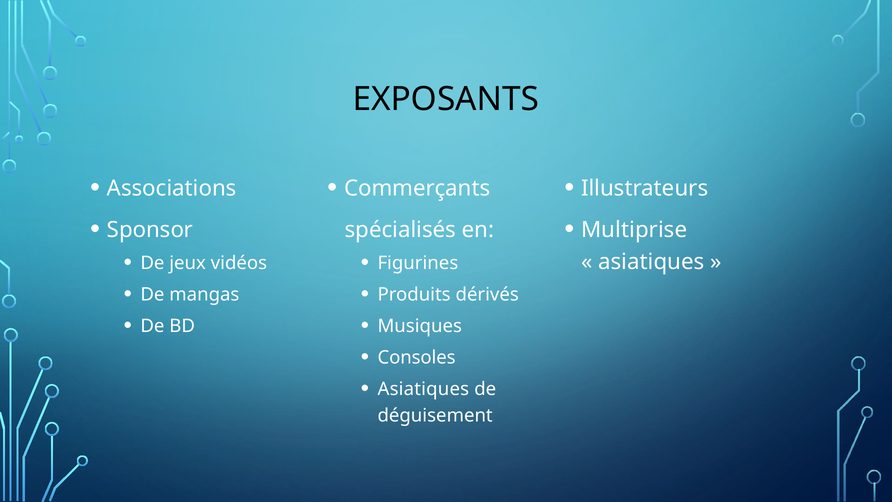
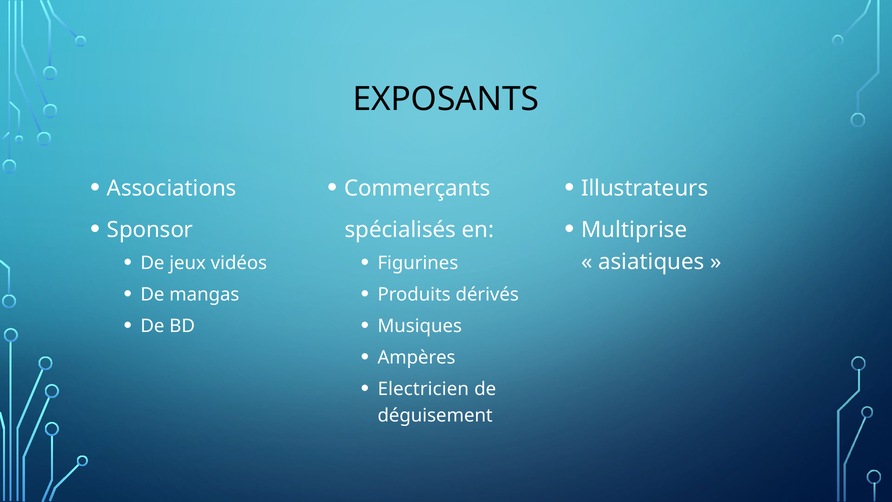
Consoles: Consoles -> Ampères (416, 357)
Asiatiques: Asiatiques -> Electricien (423, 389)
